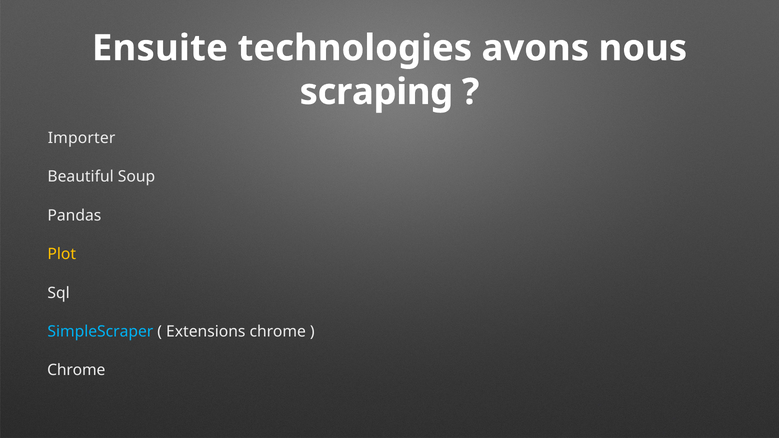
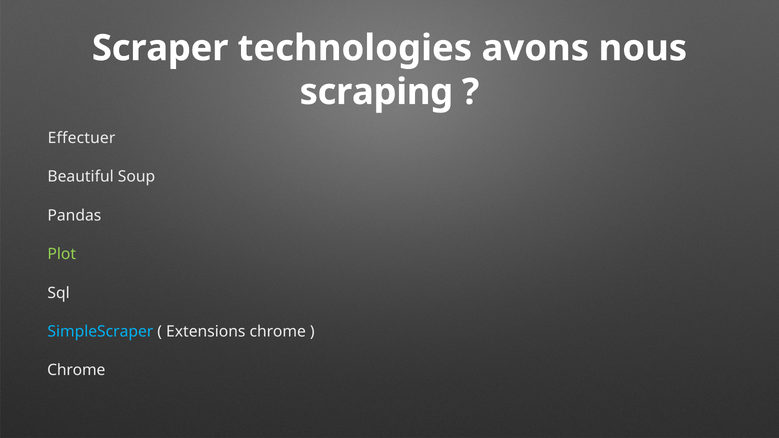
Ensuite: Ensuite -> Scraper (160, 48)
Importer: Importer -> Effectuer (82, 138)
Plot colour: yellow -> light green (62, 254)
